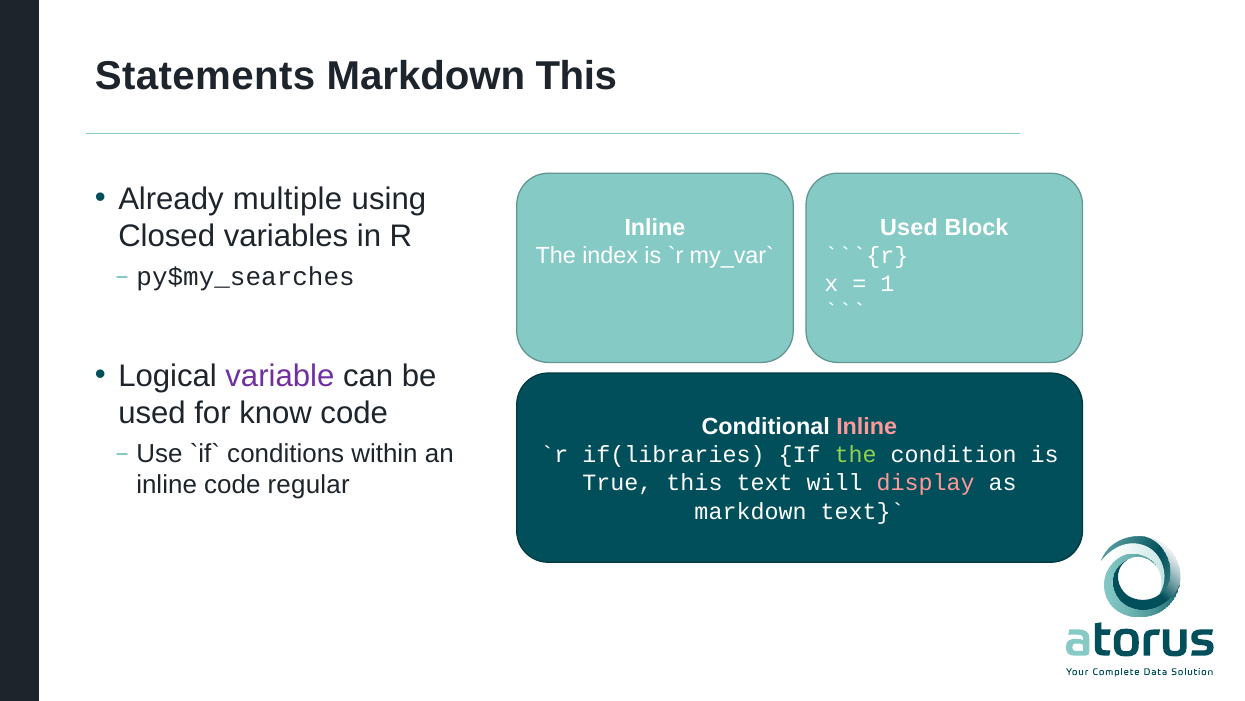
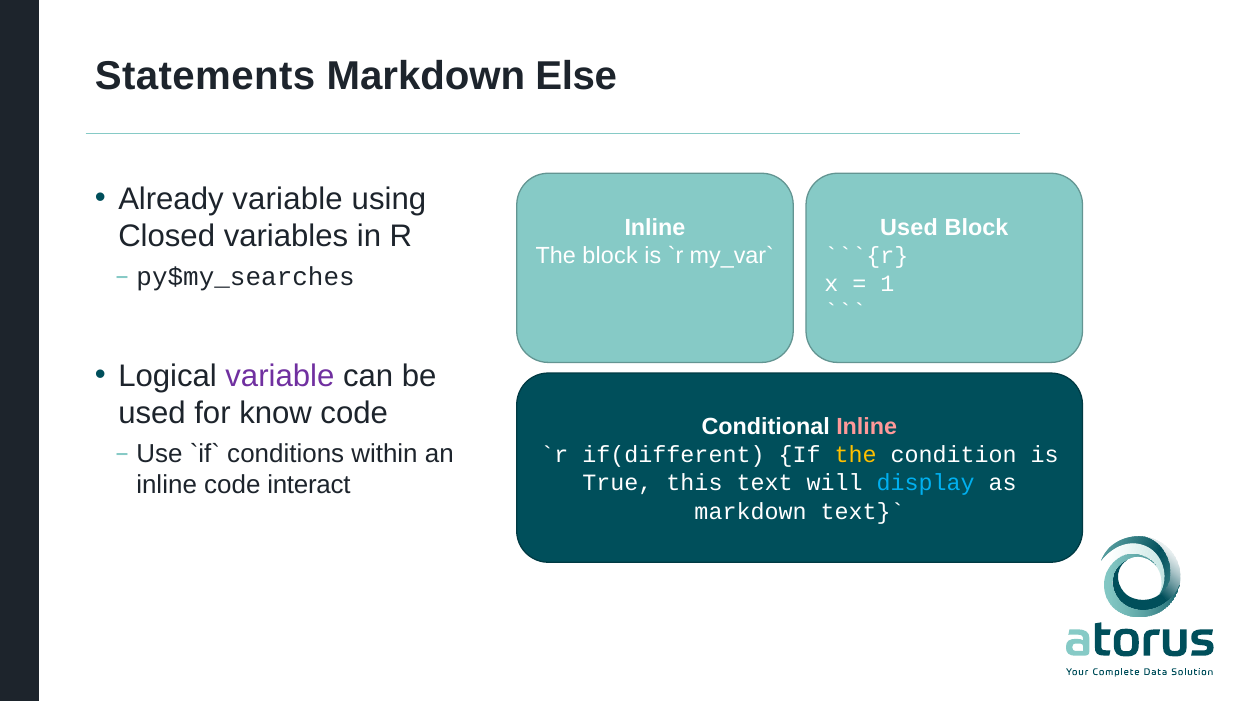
Markdown This: This -> Else (576, 76)
Already multiple: multiple -> variable (288, 199)
The index: index -> block (610, 255)
if(libraries: if(libraries -> if(different (673, 455)
the colour: light green -> yellow (856, 455)
regular: regular -> interact (309, 484)
display colour: pink -> light blue (926, 483)
